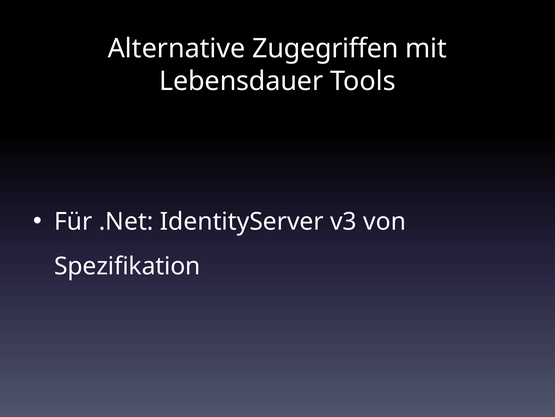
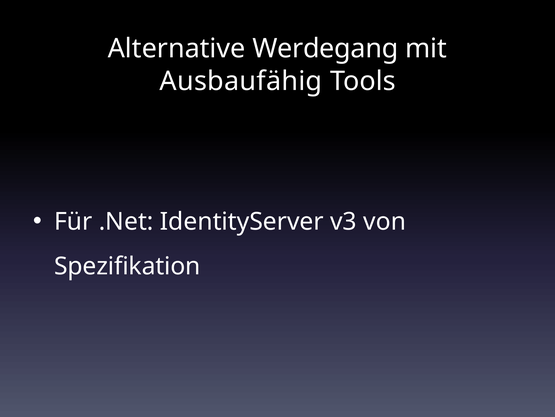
Zugegriffen: Zugegriffen -> Werdegang (325, 49)
Lebensdauer: Lebensdauer -> Ausbaufähig (241, 81)
